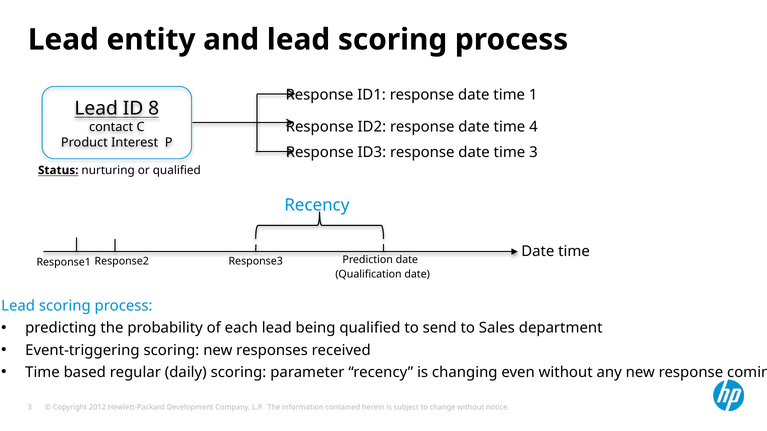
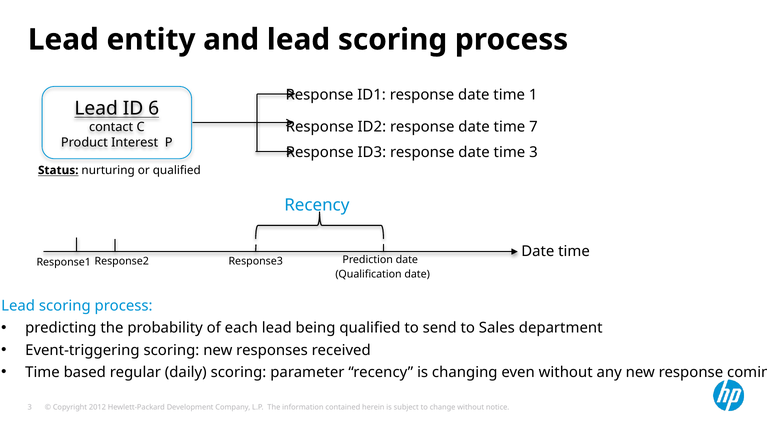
8: 8 -> 6 (154, 109)
4: 4 -> 7 (534, 127)
